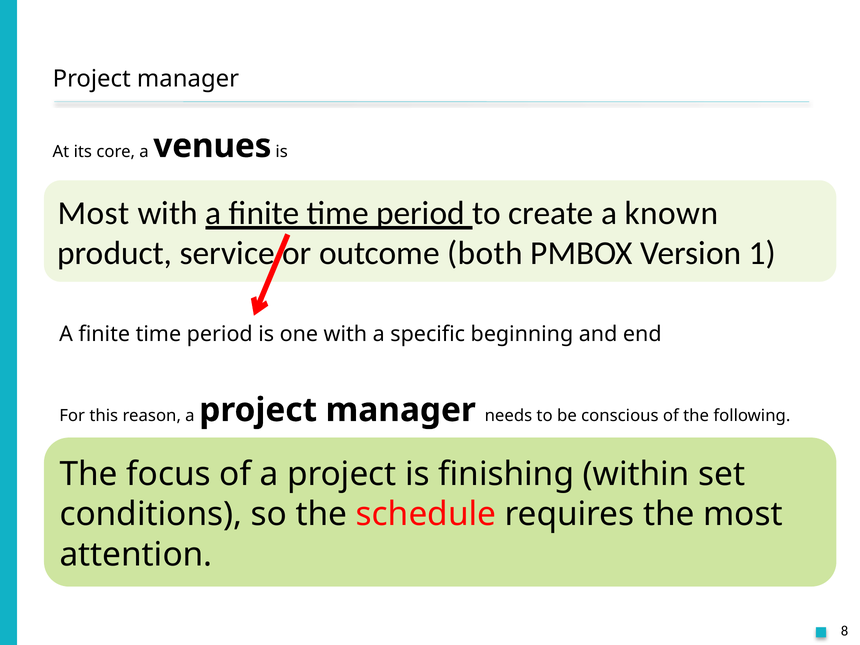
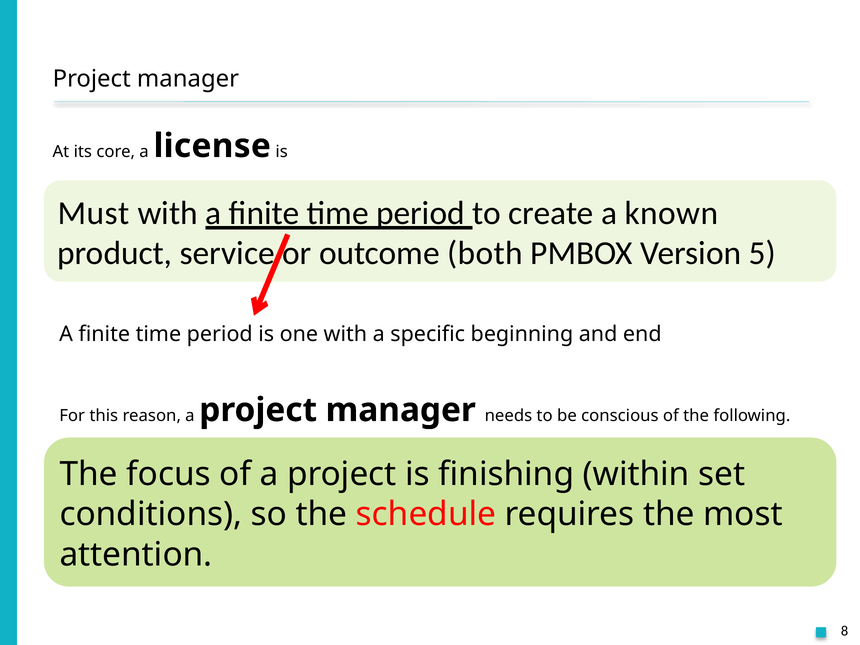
venues: venues -> license (212, 146)
Most: Most -> Must (94, 213)
1: 1 -> 5 (762, 253)
